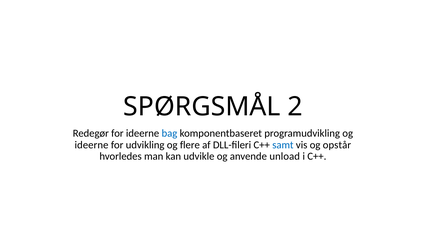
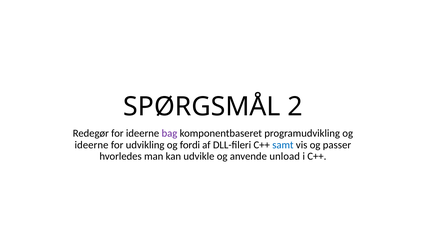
bag colour: blue -> purple (169, 133)
flere: flere -> fordi (190, 145)
opstår: opstår -> passer (337, 145)
